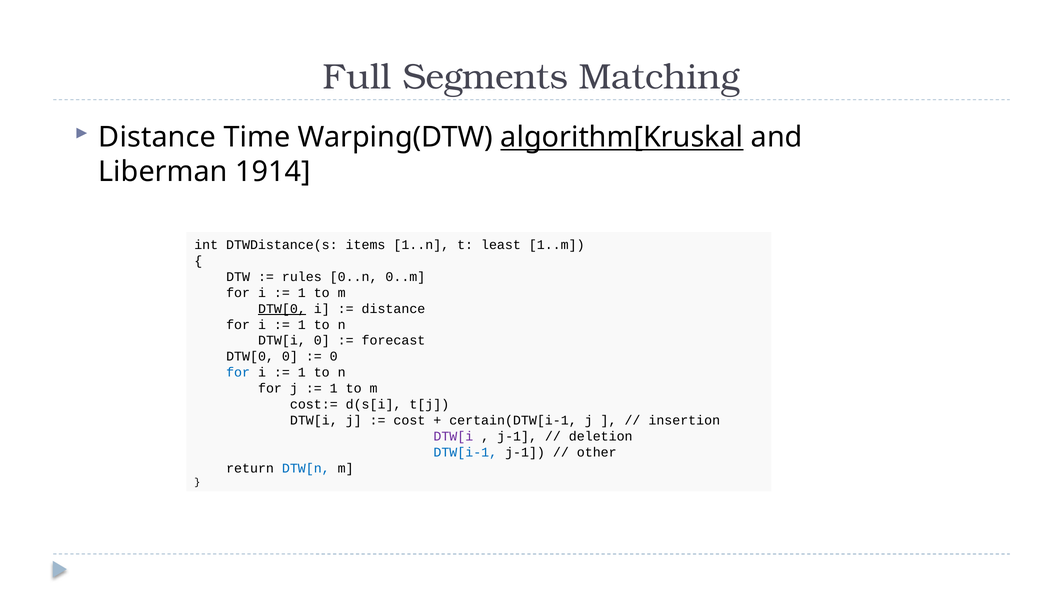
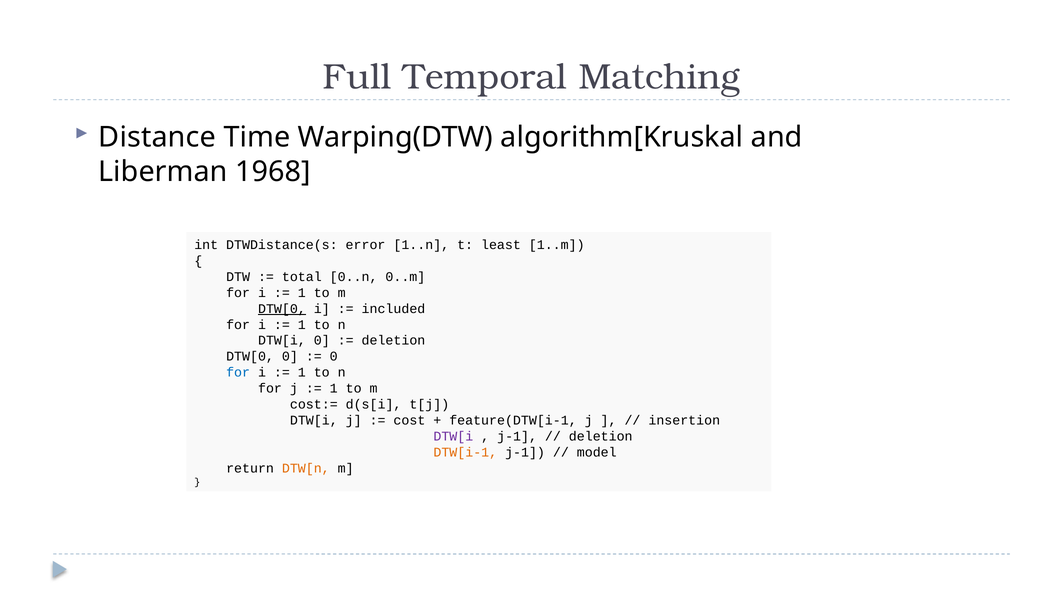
Segments: Segments -> Temporal (485, 77)
algorithm[Kruskal underline: present -> none (622, 137)
1914: 1914 -> 1968 (273, 172)
items: items -> error (366, 245)
rules: rules -> total (302, 277)
distance: distance -> included (393, 309)
forecast: forecast -> deletion (393, 341)
certain(DTW[i-1: certain(DTW[i-1 -> feature(DTW[i-1 (513, 420)
DTW[i-1 colour: blue -> orange (465, 452)
other: other -> model (597, 452)
DTW[n colour: blue -> orange (306, 468)
